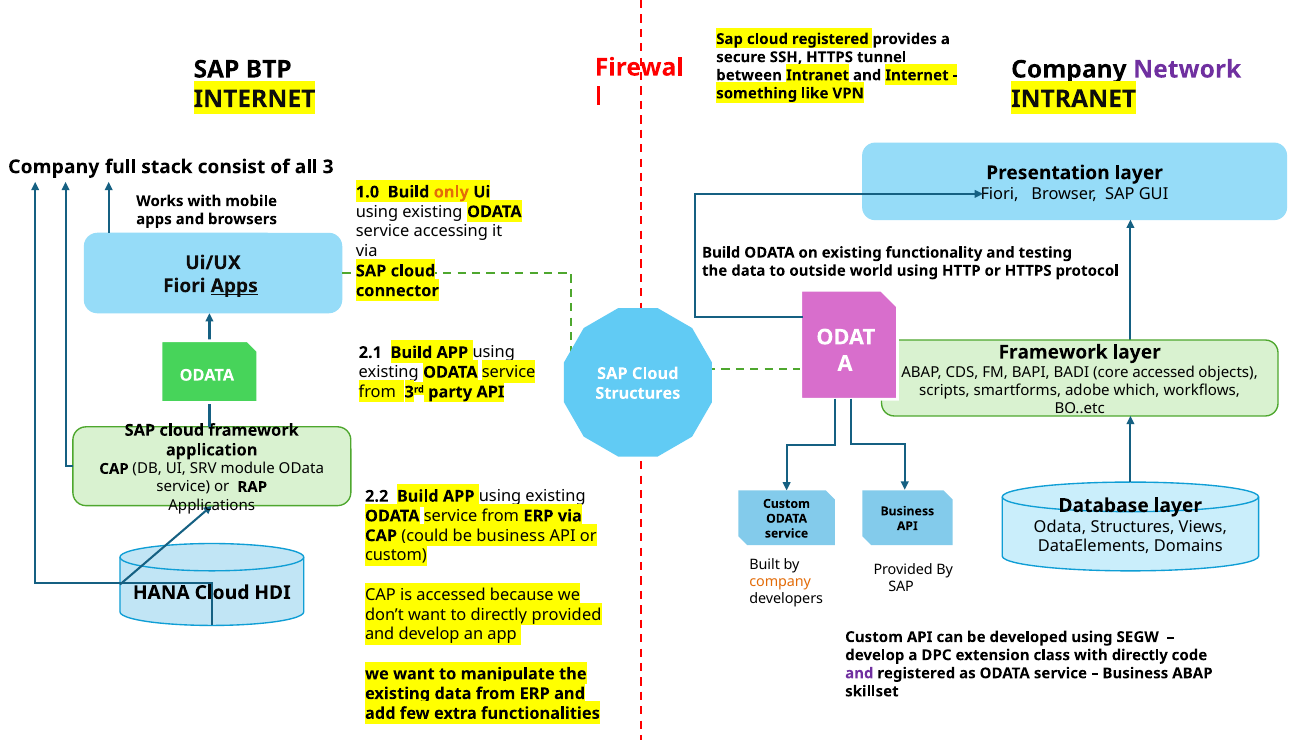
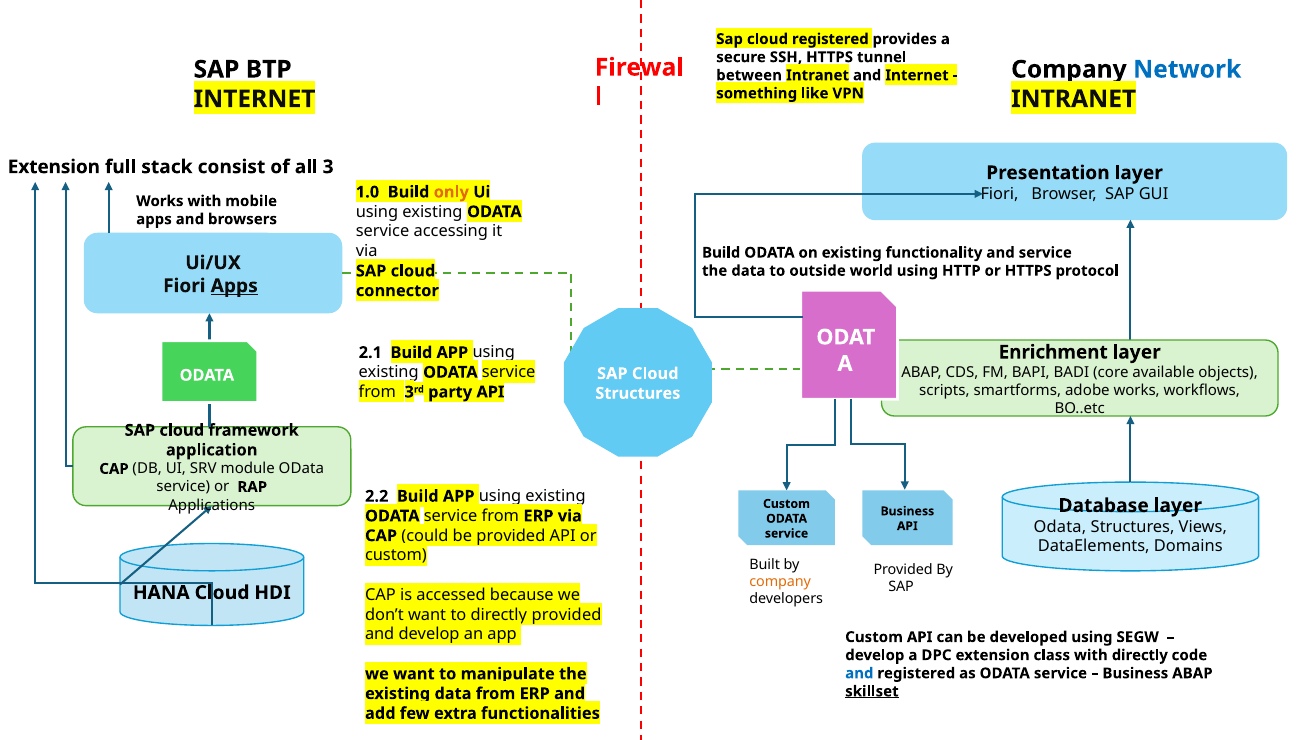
Network colour: purple -> blue (1187, 69)
Company: Company -> Extension (54, 167)
and testing: testing -> service (1045, 253)
Framework: Framework -> Enrichment (1053, 352)
core accessed: accessed -> available (1164, 372)
adobe which: which -> works (1137, 390)
be business: business -> provided (511, 536)
and colour: purple -> blue (859, 673)
skillset underline: none -> present (872, 691)
